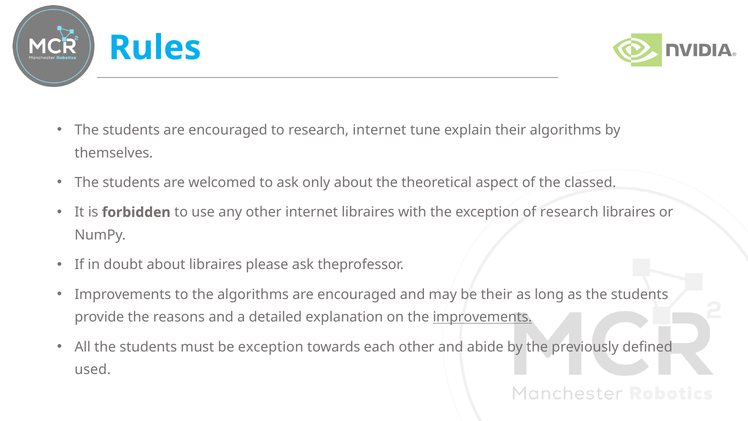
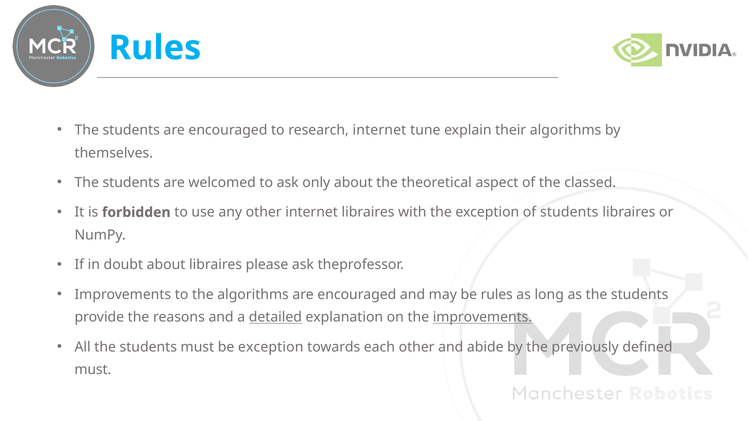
of research: research -> students (569, 212)
be their: their -> rules (497, 294)
detailed underline: none -> present (275, 317)
used: used -> must (93, 369)
